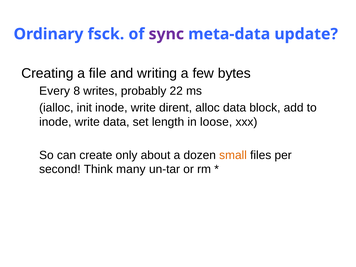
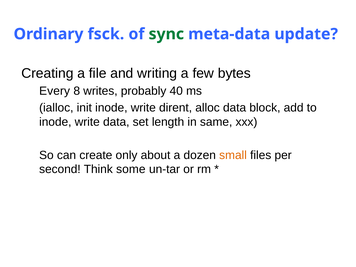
sync colour: purple -> green (166, 34)
22: 22 -> 40 (176, 91)
loose: loose -> same (216, 122)
many: many -> some (131, 169)
